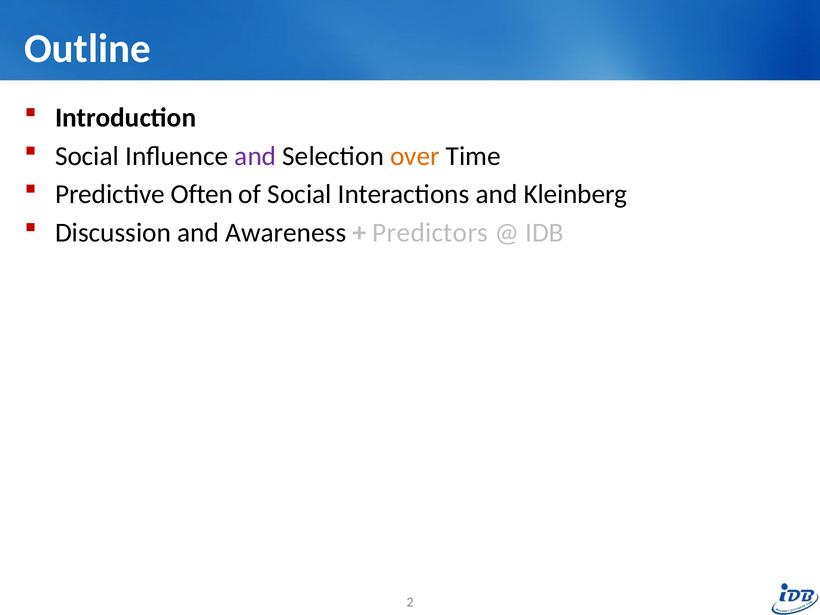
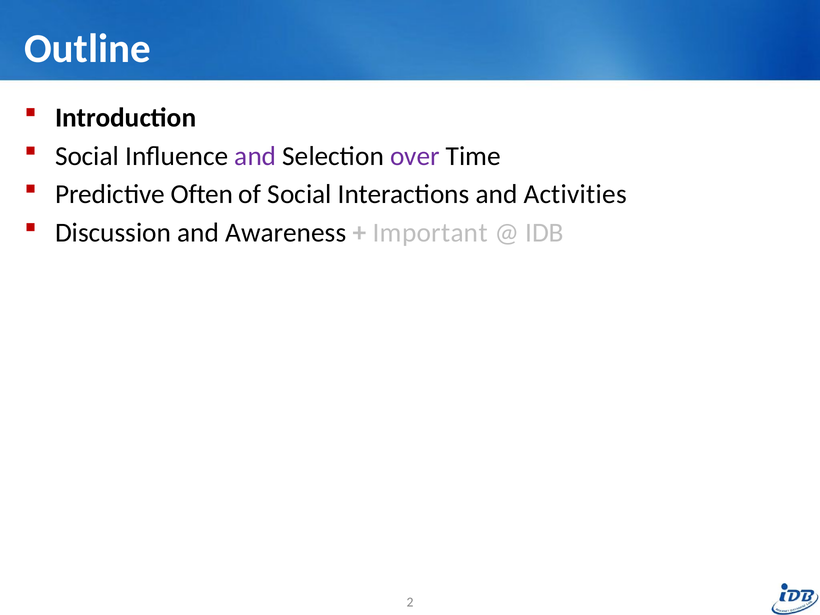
over colour: orange -> purple (415, 156)
Kleinberg: Kleinberg -> Activities (575, 194)
Predictors: Predictors -> Important (430, 233)
